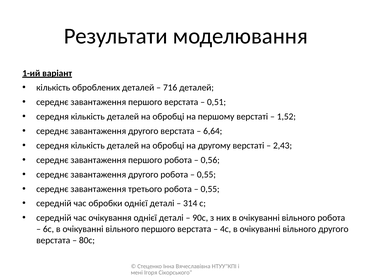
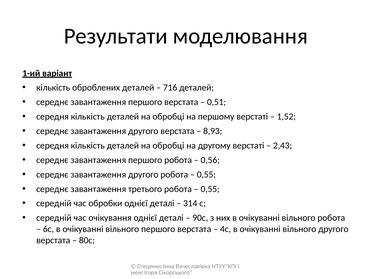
6,64: 6,64 -> 8,93 (213, 131)
